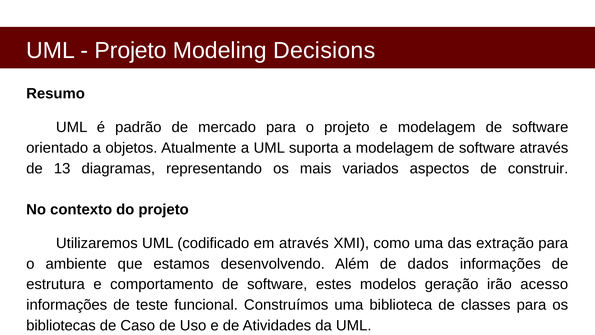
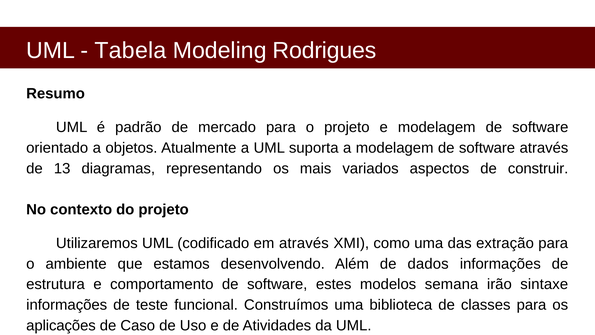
Projeto: Projeto -> Tabela (130, 50)
Decisions: Decisions -> Rodrigues (324, 50)
geração: geração -> semana (452, 284)
acesso: acesso -> sintaxe (544, 284)
bibliotecas: bibliotecas -> aplicações (61, 325)
